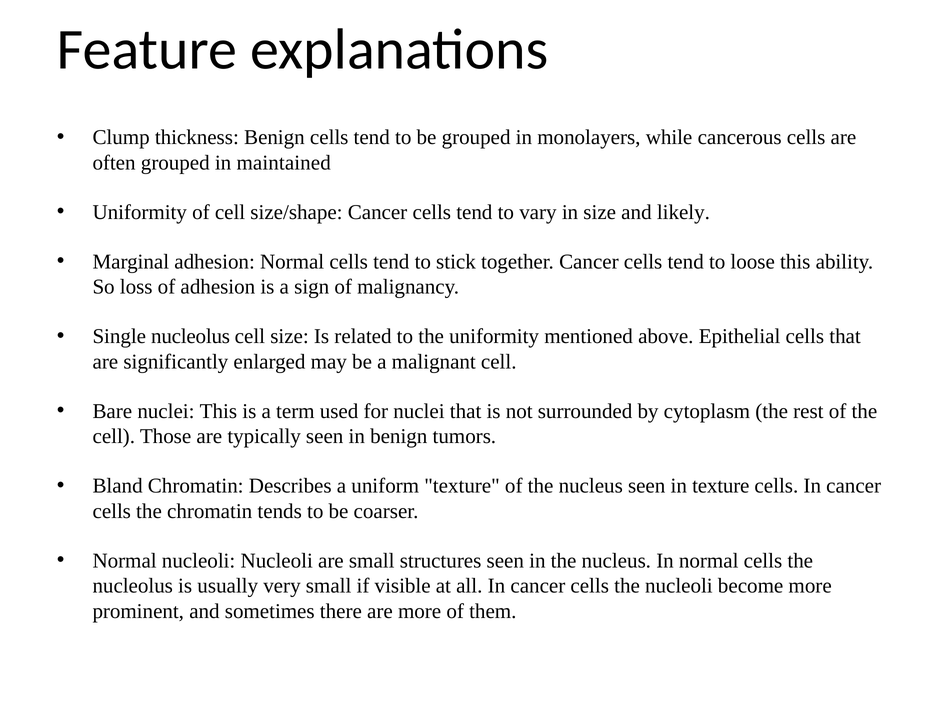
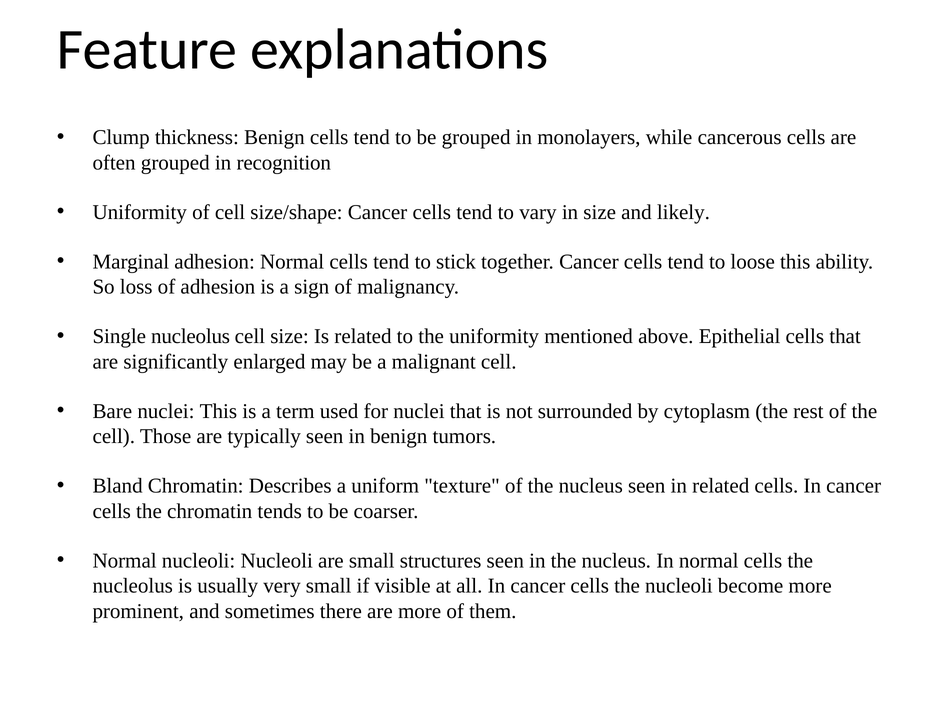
maintained: maintained -> recognition (284, 163)
in texture: texture -> related (721, 486)
